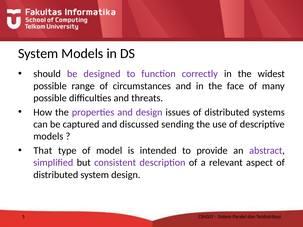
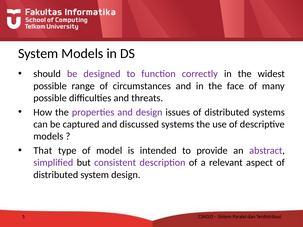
discussed sending: sending -> systems (178, 124)
